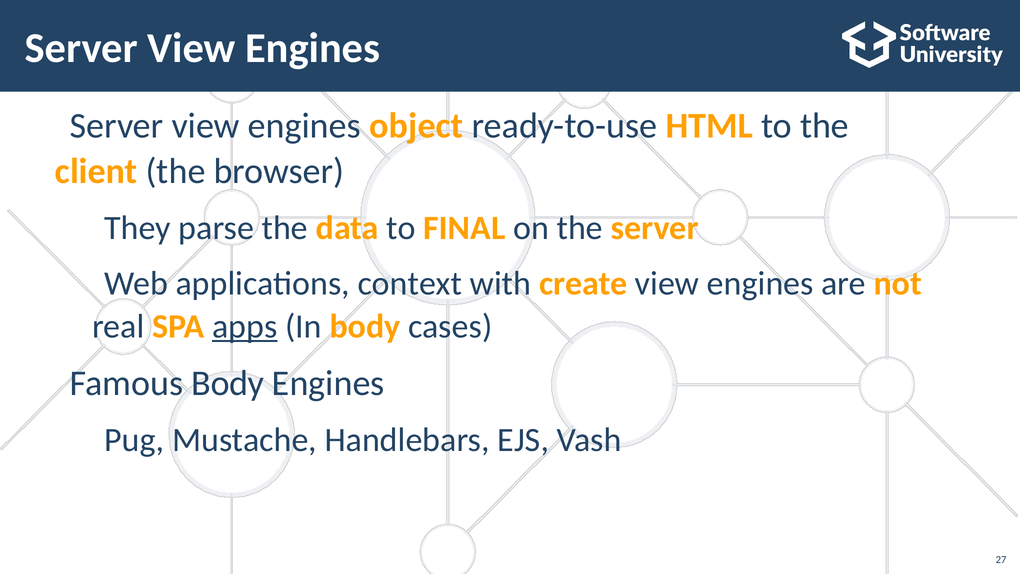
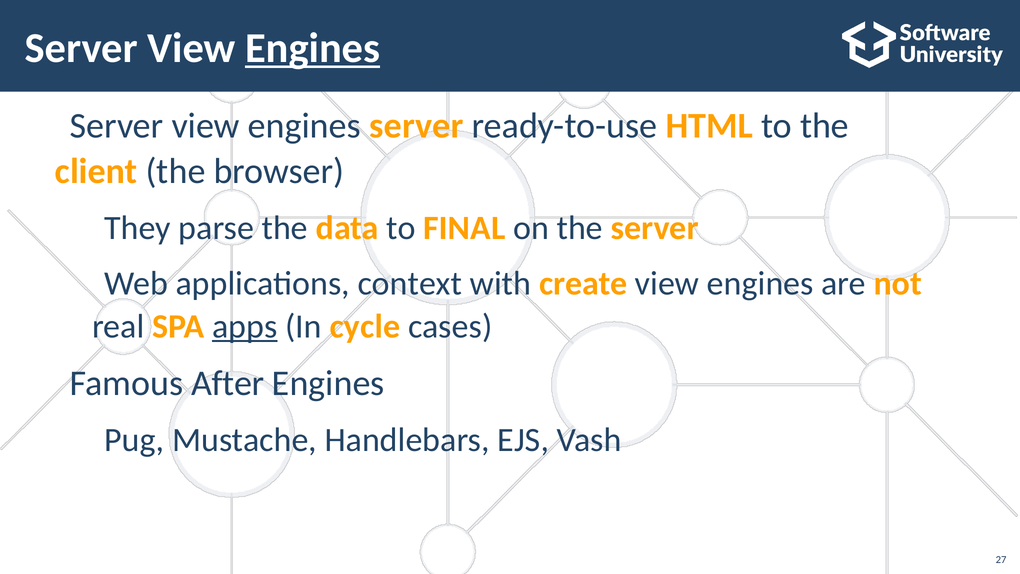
Engines underline: none -> present (313, 48)
engines object: object -> server (416, 126)
In body: body -> cycle (365, 326)
Body: Body -> After (228, 383)
